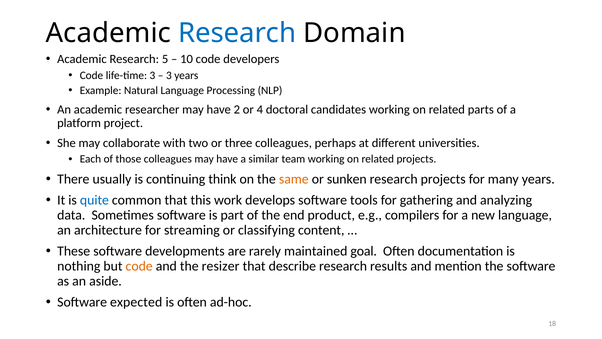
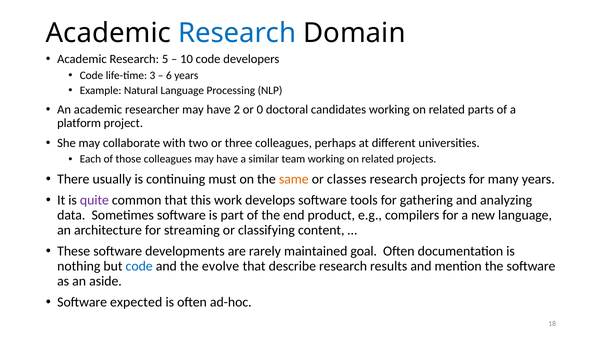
3: 3 -> 6 (169, 75)
4: 4 -> 0 (260, 110)
think: think -> must (222, 179)
sunken: sunken -> classes (347, 179)
quite colour: blue -> purple (94, 200)
code colour: orange -> blue (139, 266)
resizer: resizer -> evolve (221, 266)
